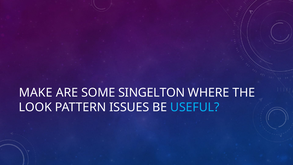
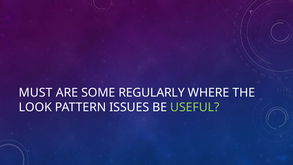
MAKE: MAKE -> MUST (36, 93)
SINGELTON: SINGELTON -> REGULARLY (152, 93)
USEFUL colour: light blue -> light green (195, 107)
